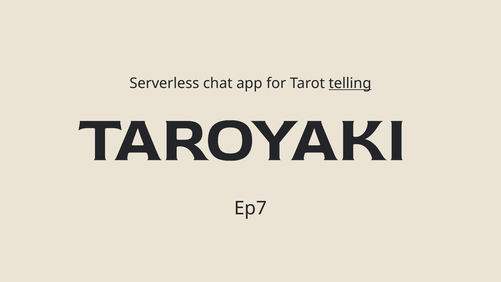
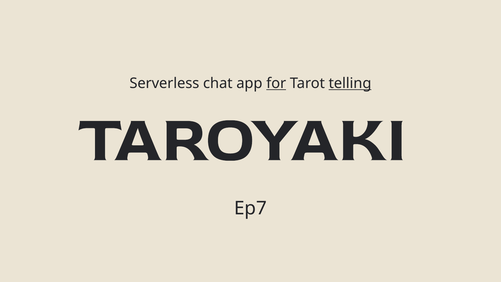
for underline: none -> present (276, 83)
